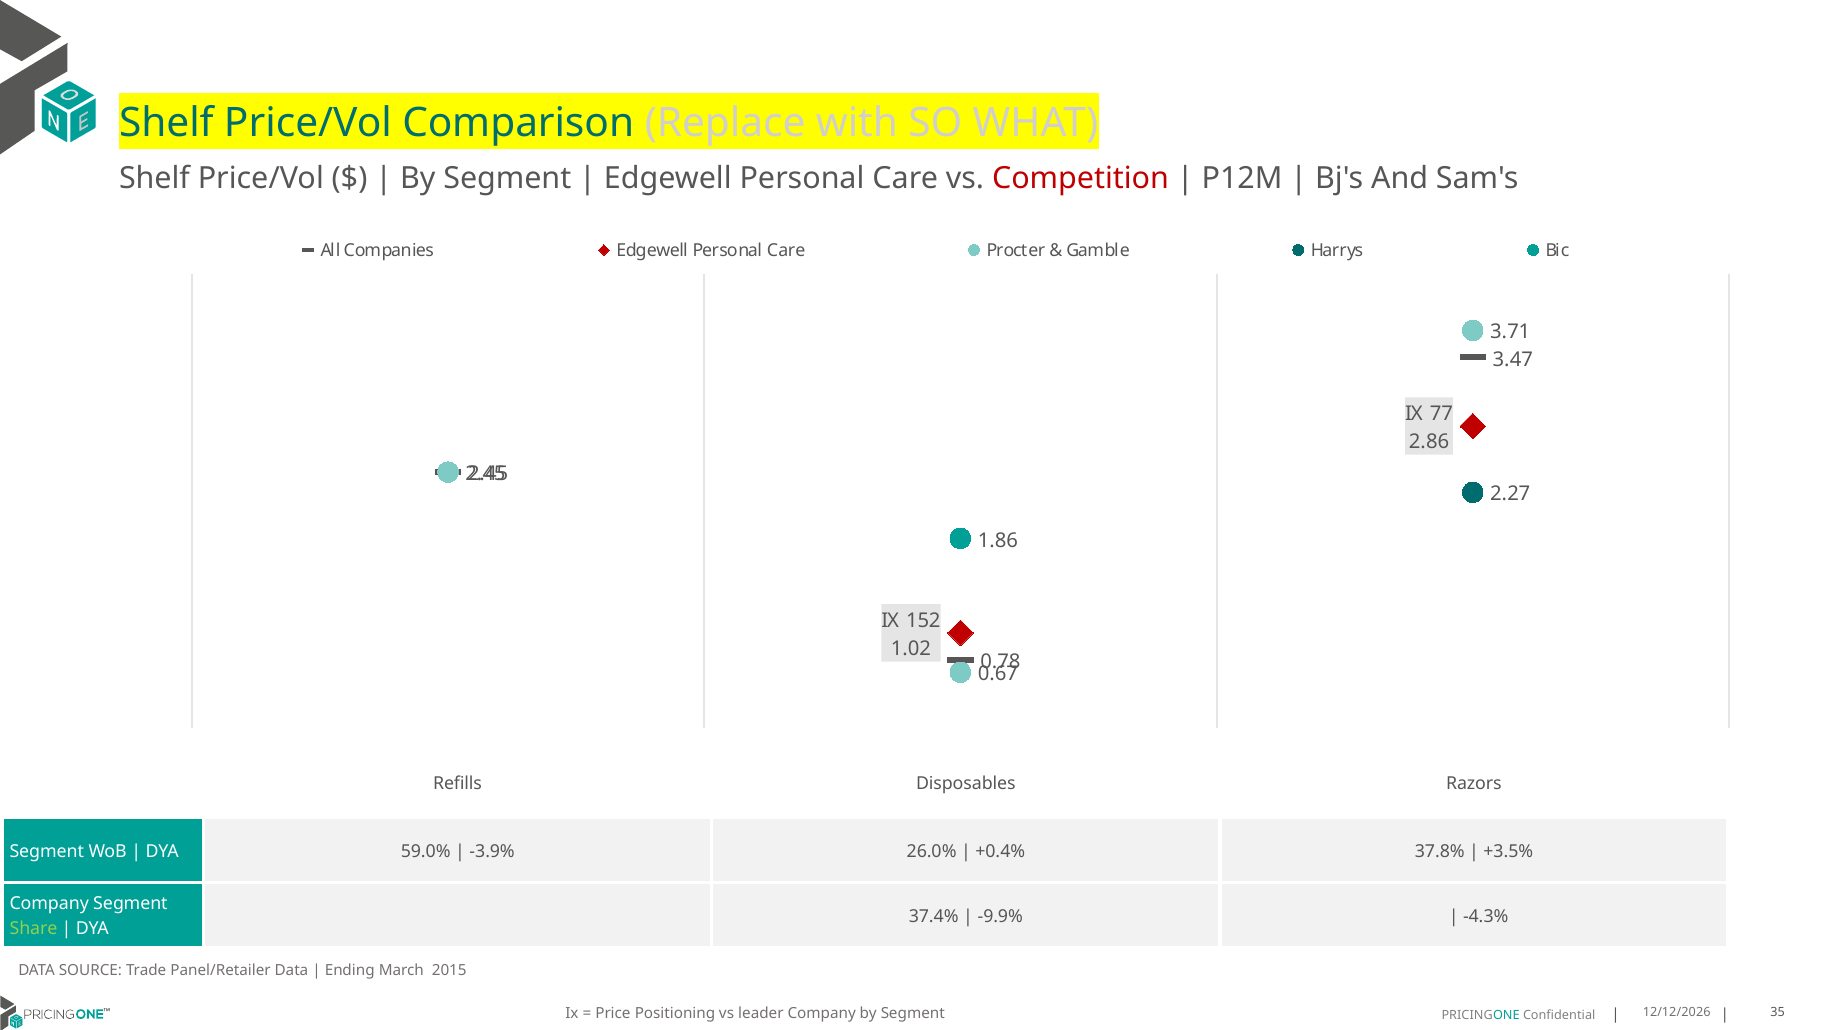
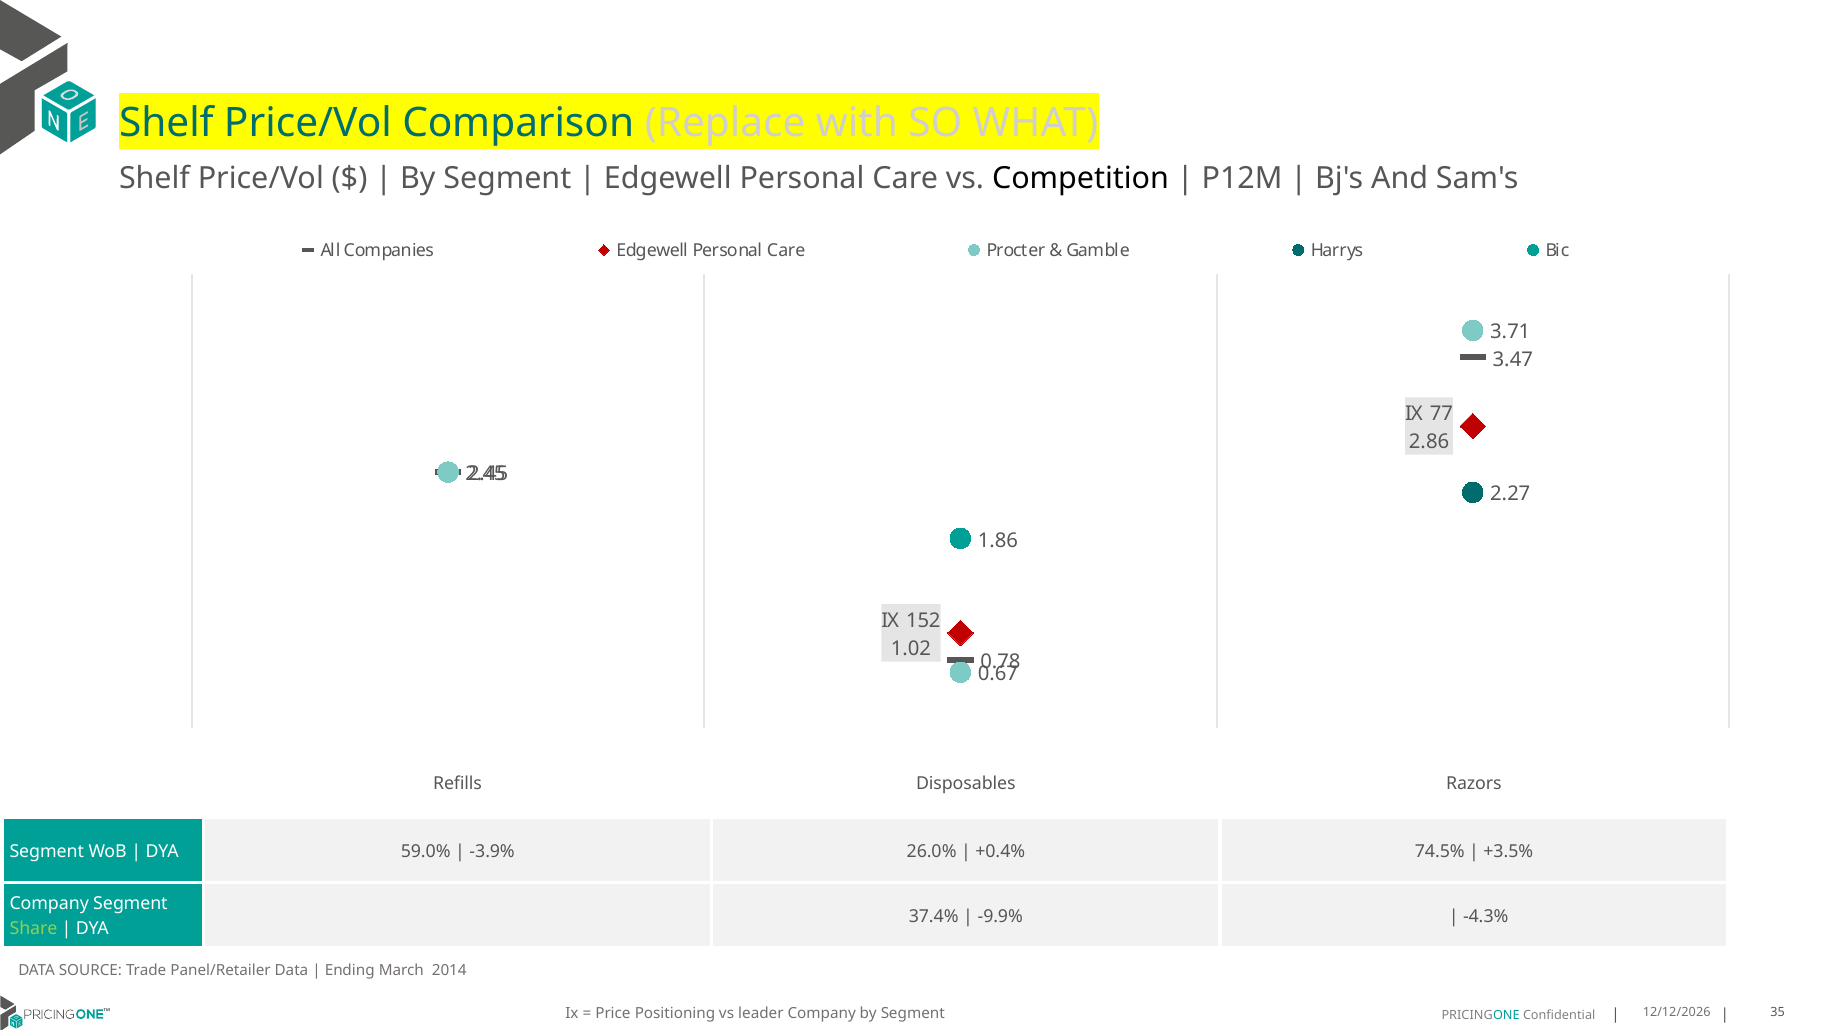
Competition colour: red -> black (1080, 178)
37.8%: 37.8% -> 74.5% (1440, 851)
2015: 2015 -> 2014 (449, 970)
